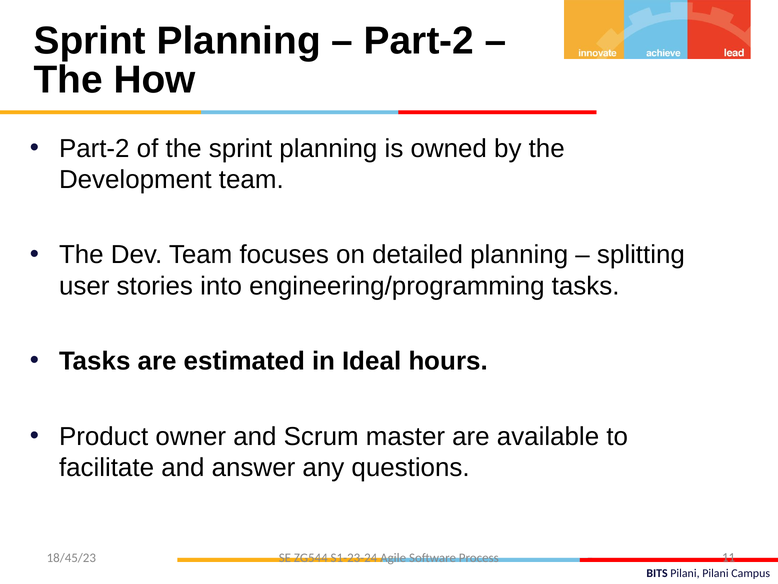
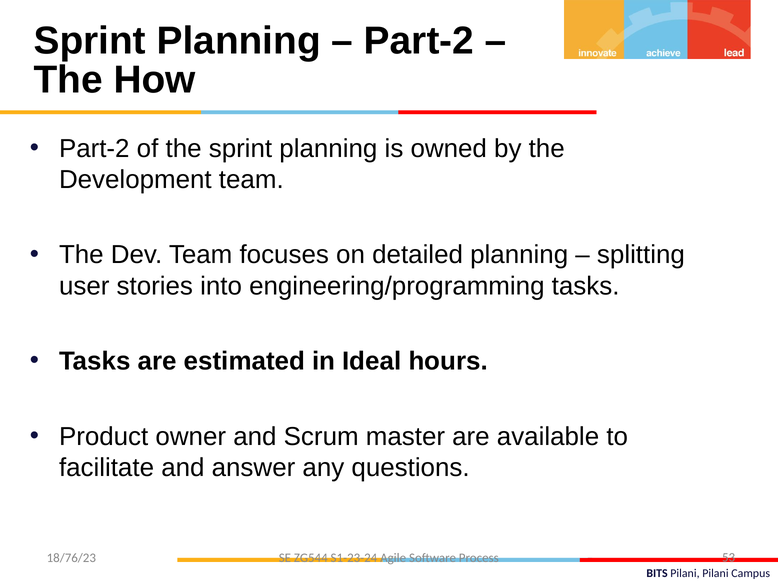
18/45/23: 18/45/23 -> 18/76/23 (71, 557)
11: 11 -> 53 (729, 557)
